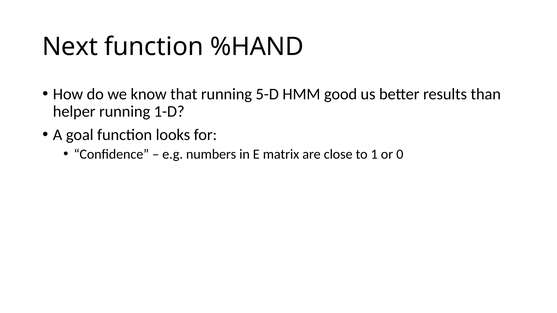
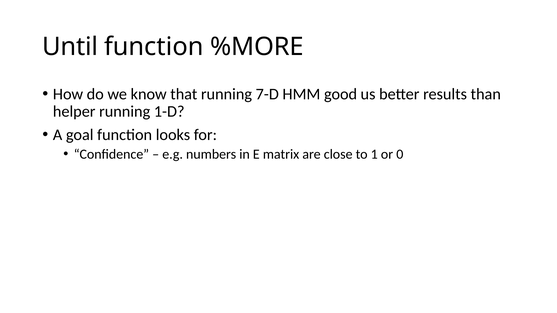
Next: Next -> Until (70, 47)
%HAND: %HAND -> %MORE (257, 47)
5-D: 5-D -> 7-D (267, 94)
